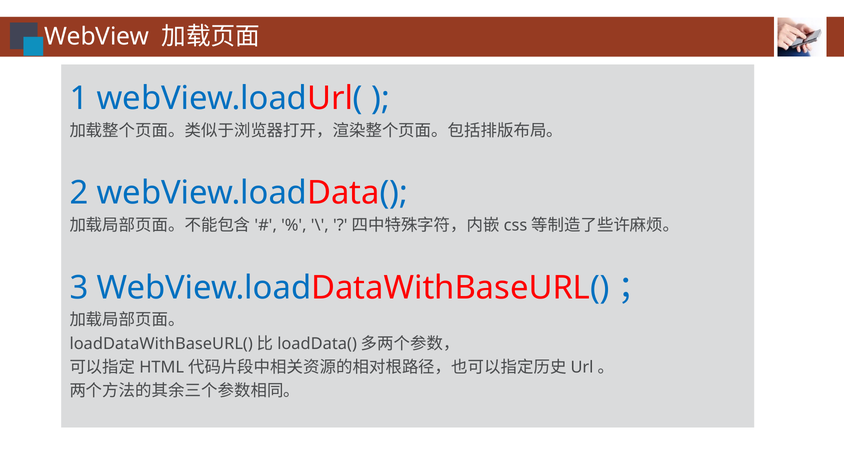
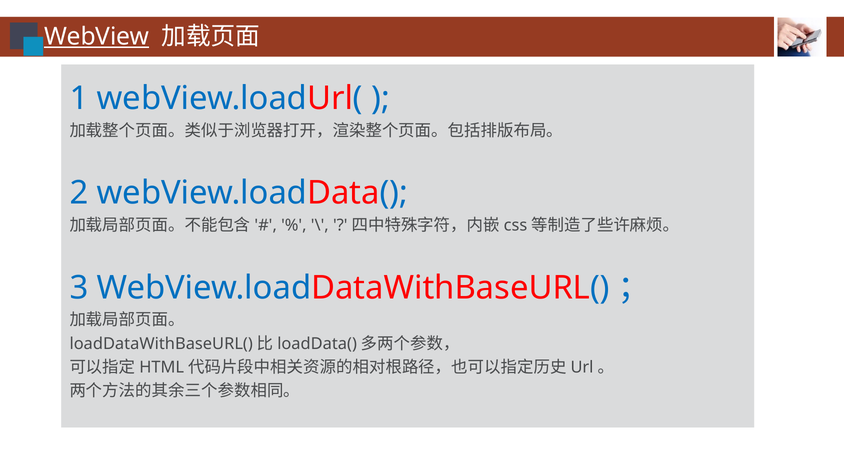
WebView underline: none -> present (97, 37)
